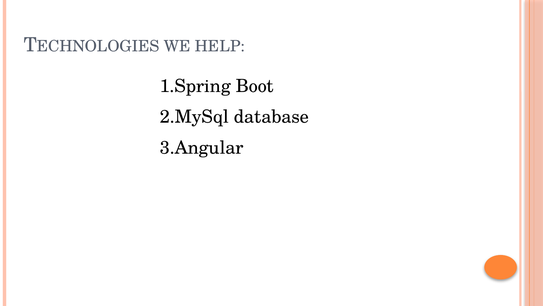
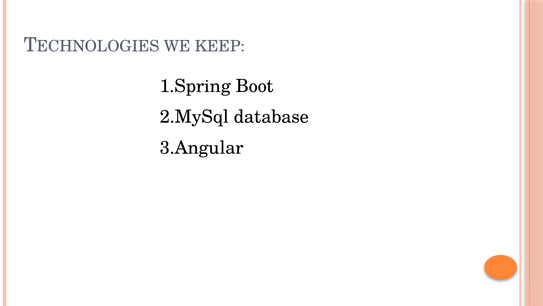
HELP: HELP -> KEEP (220, 46)
